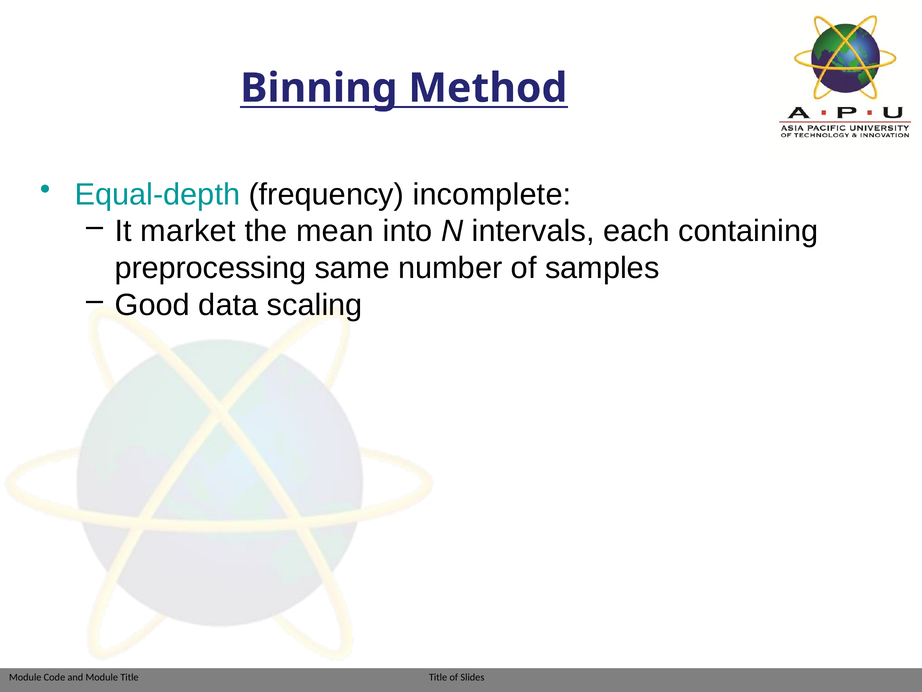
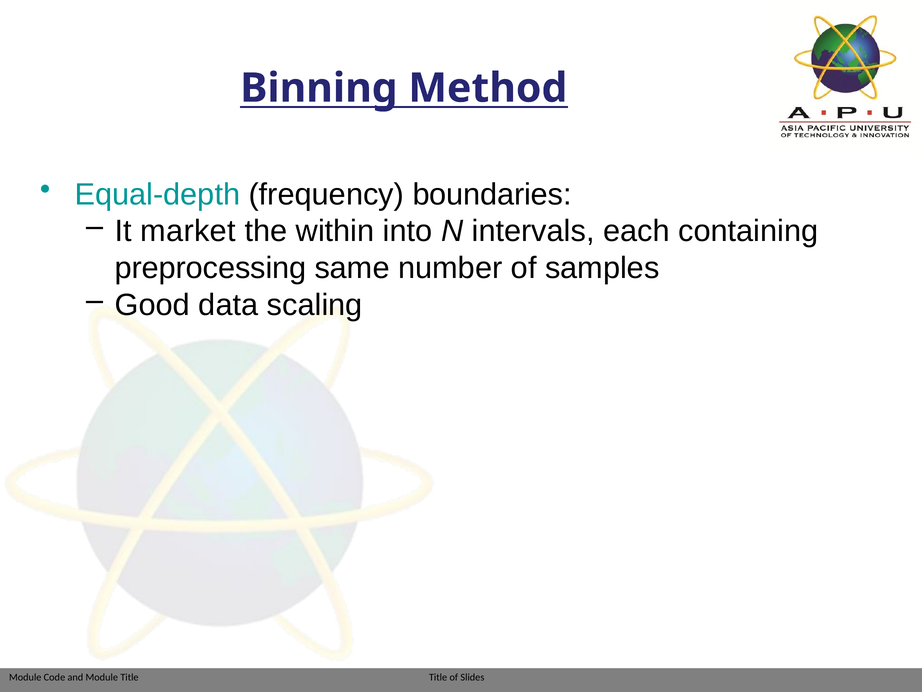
incomplete: incomplete -> boundaries (492, 194)
mean: mean -> within (335, 231)
